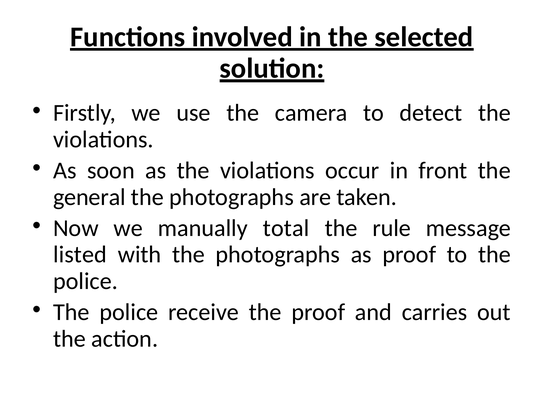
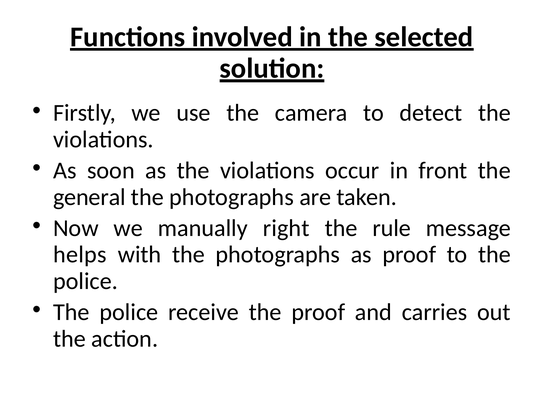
total: total -> right (286, 228)
listed: listed -> helps (80, 255)
